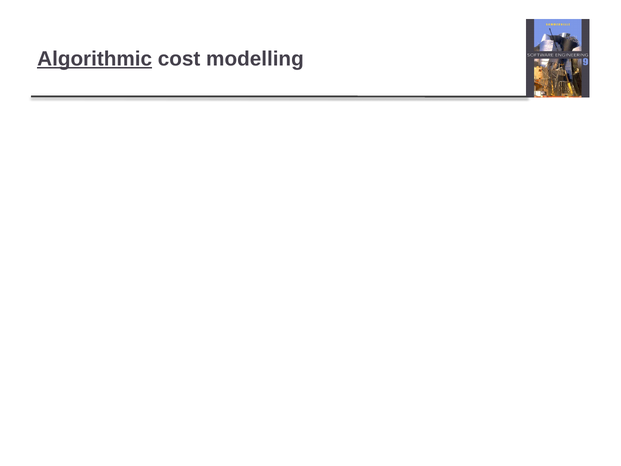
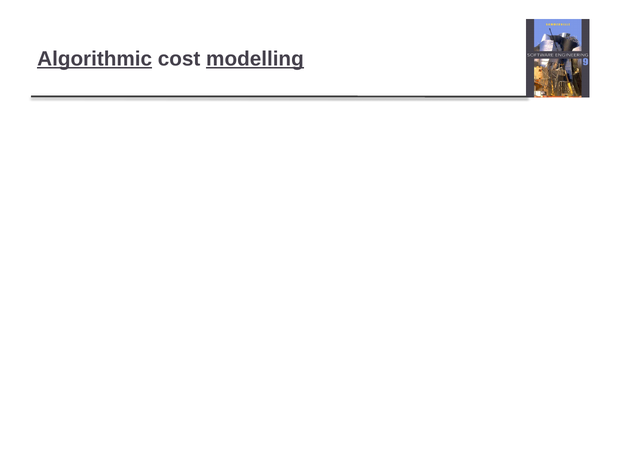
modelling underline: none -> present (255, 59)
